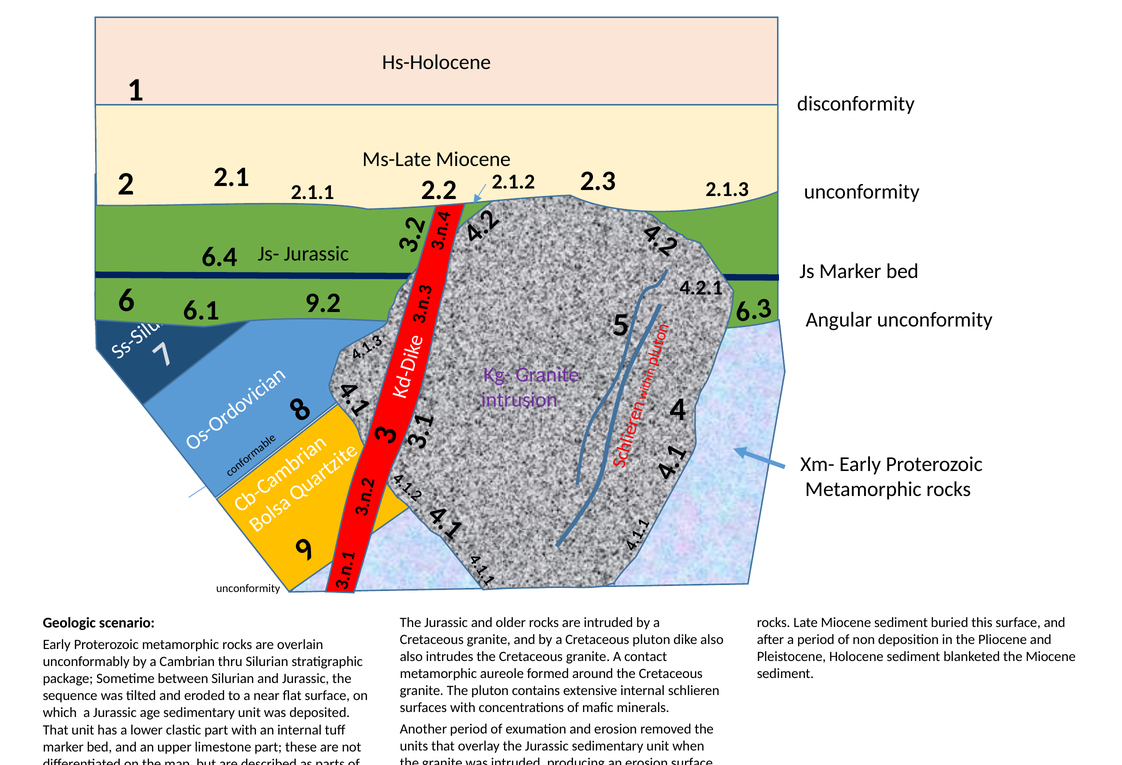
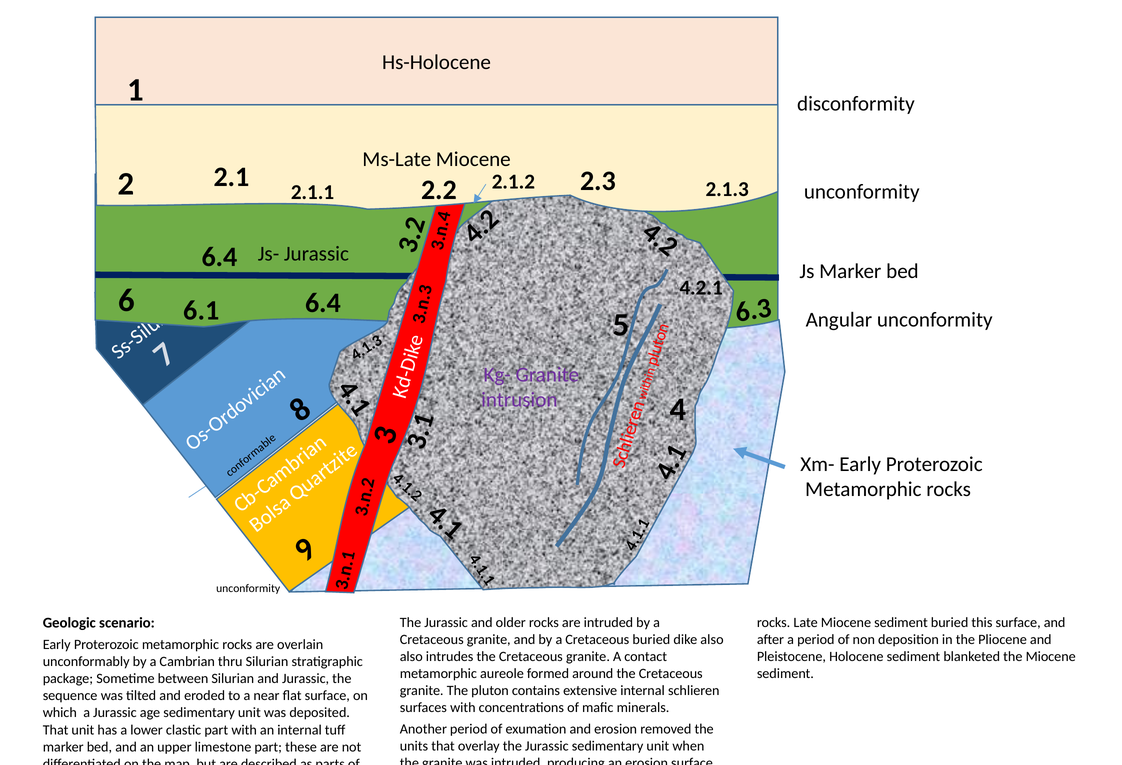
6.1 9.2: 9.2 -> 6.4 (323, 303)
Cretaceous pluton: pluton -> buried (651, 640)
